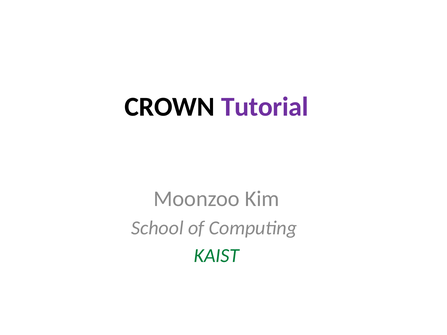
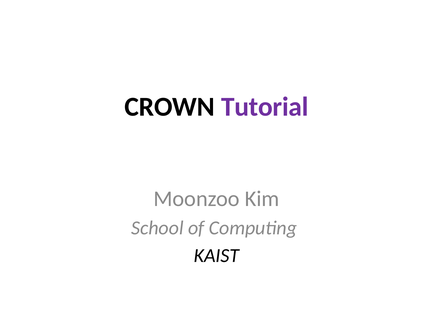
KAIST colour: green -> black (216, 256)
